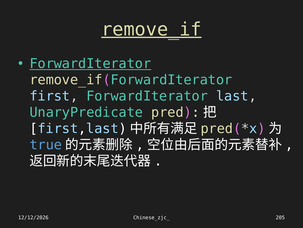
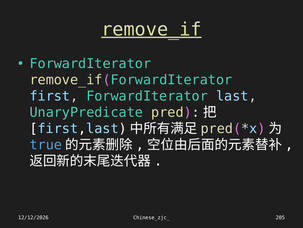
ForwardIterator underline: present -> none (90, 64)
